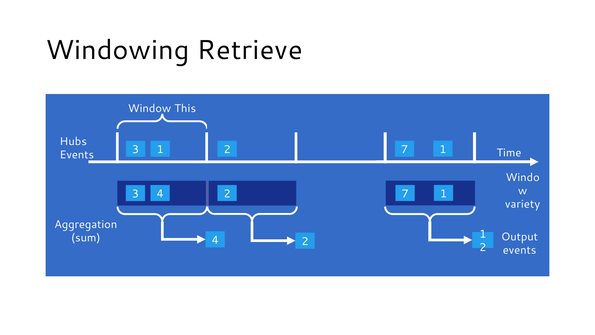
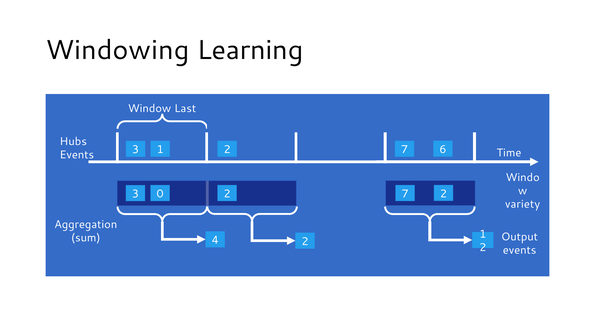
Retrieve: Retrieve -> Learning (250, 50)
This: This -> Last (185, 108)
1: 1 -> 6 (443, 149)
3 4: 4 -> 0 (160, 194)
1: 1 -> 2 (443, 194)
